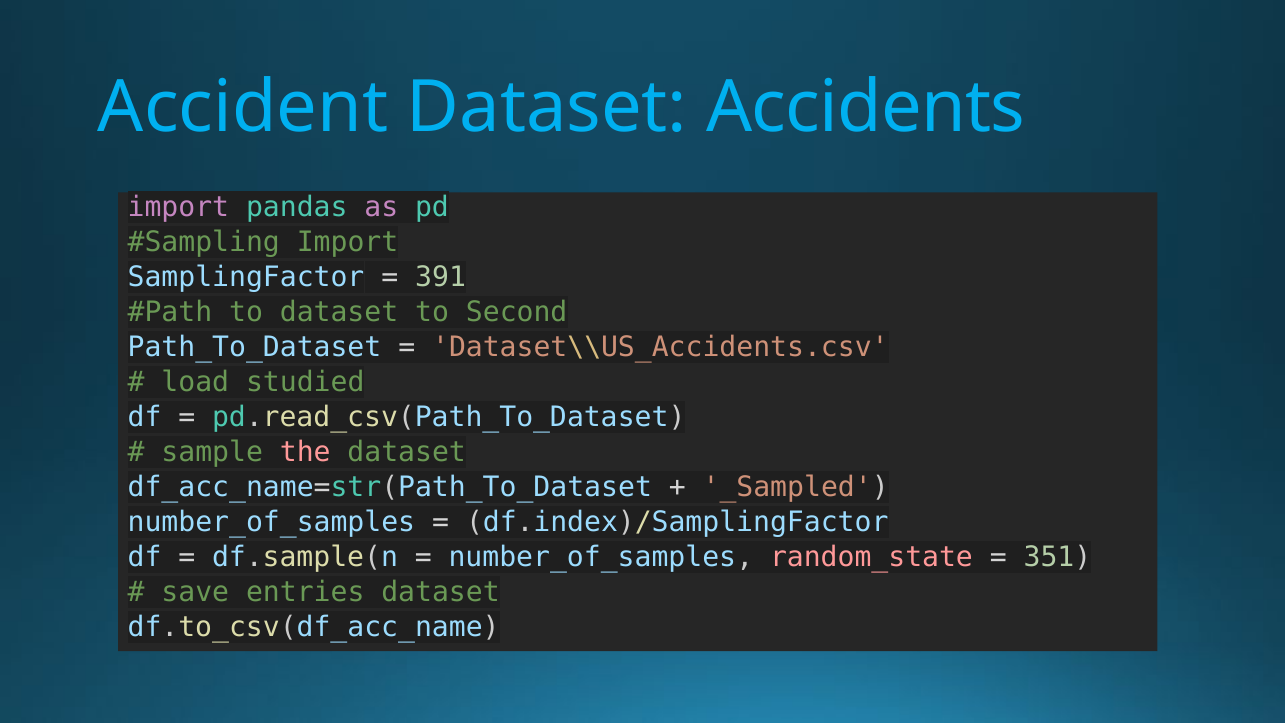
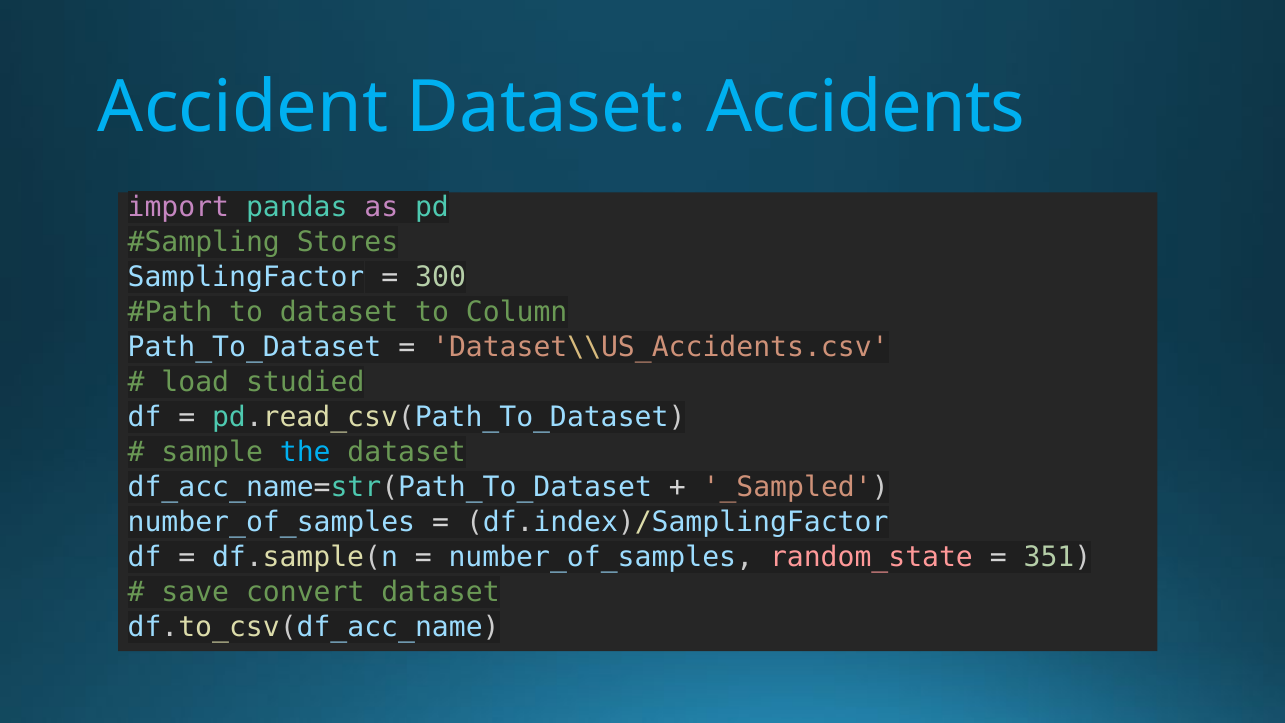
Import: Import -> Stores (348, 242)
391: 391 -> 300 (441, 277)
Second: Second -> Column (517, 312)
the colour: pink -> light blue (305, 452)
entries: entries -> convert (305, 592)
